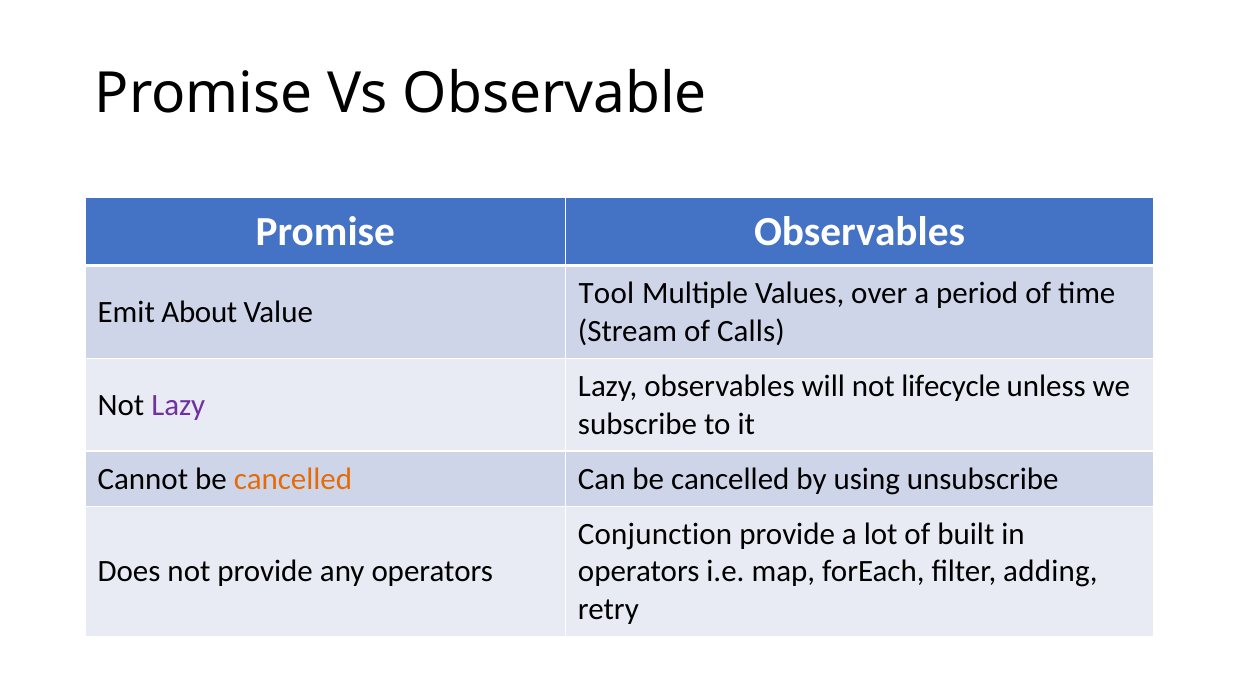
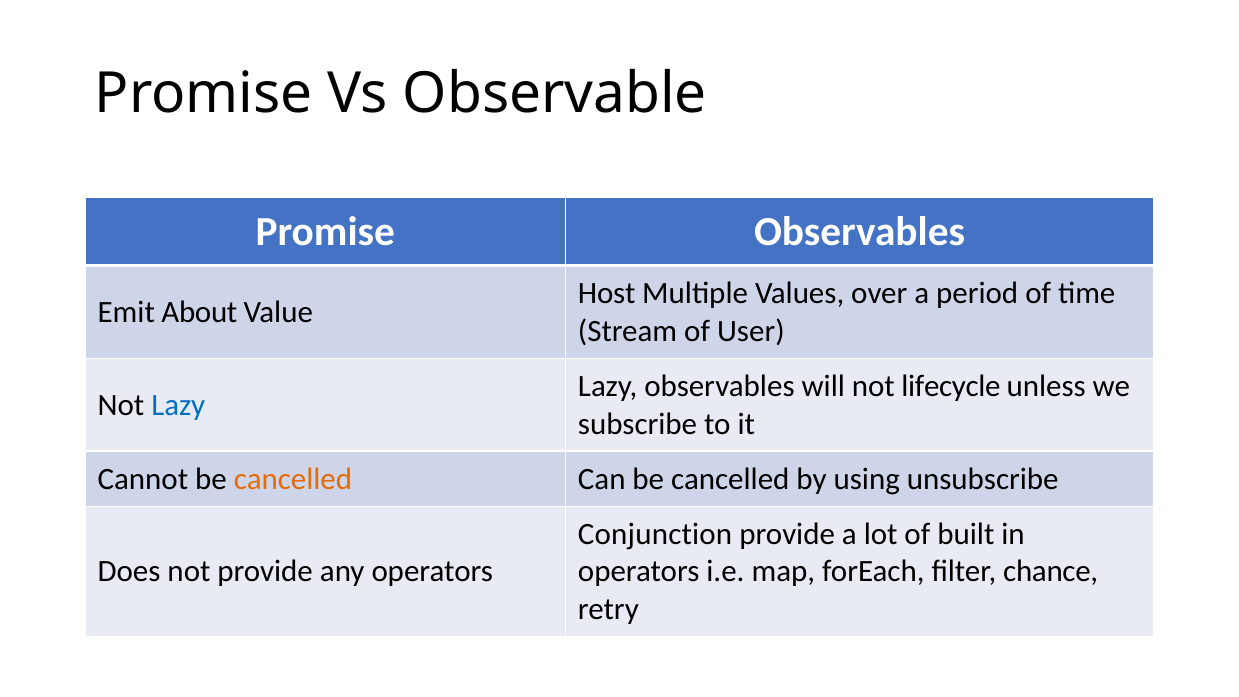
Tool: Tool -> Host (607, 293)
Calls: Calls -> User (751, 331)
Lazy colour: purple -> blue (178, 405)
adding: adding -> chance (1051, 572)
